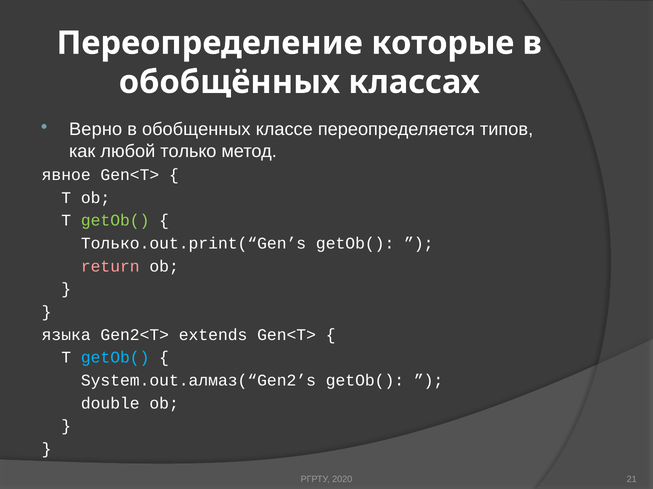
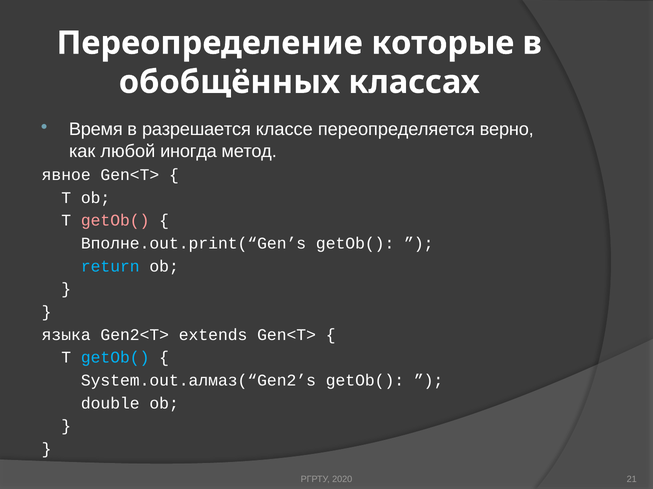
Верно: Верно -> Время (96, 130)
обобщенных: обобщенных -> разрешается (196, 130)
типов: типов -> верно (507, 130)
только: только -> иногда (188, 151)
getOb( colour: light green -> pink (115, 221)
Только.out.print(“Gen’s: Только.out.print(“Gen’s -> Вполне.out.print(“Gen’s (194, 244)
return colour: pink -> light blue (110, 267)
